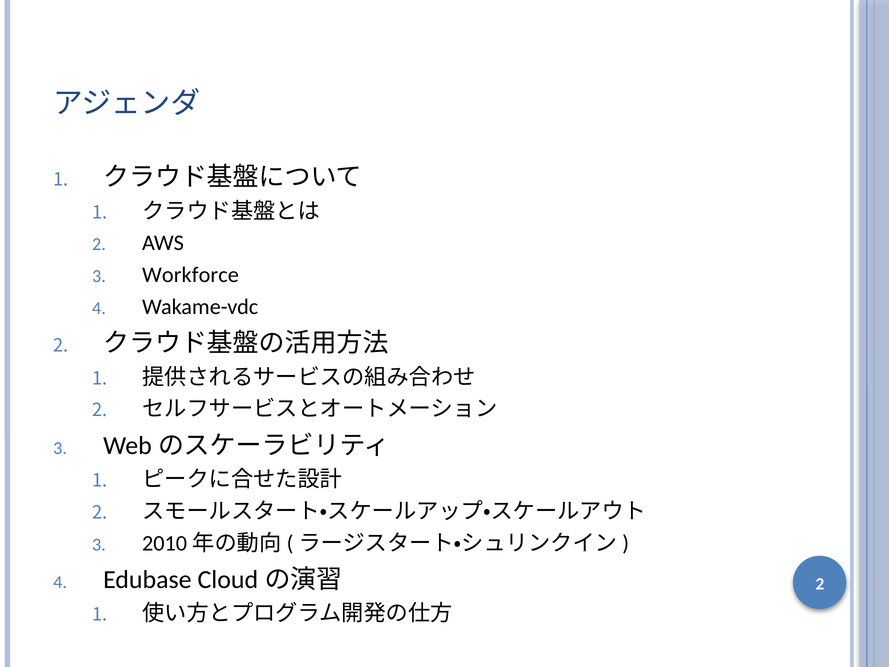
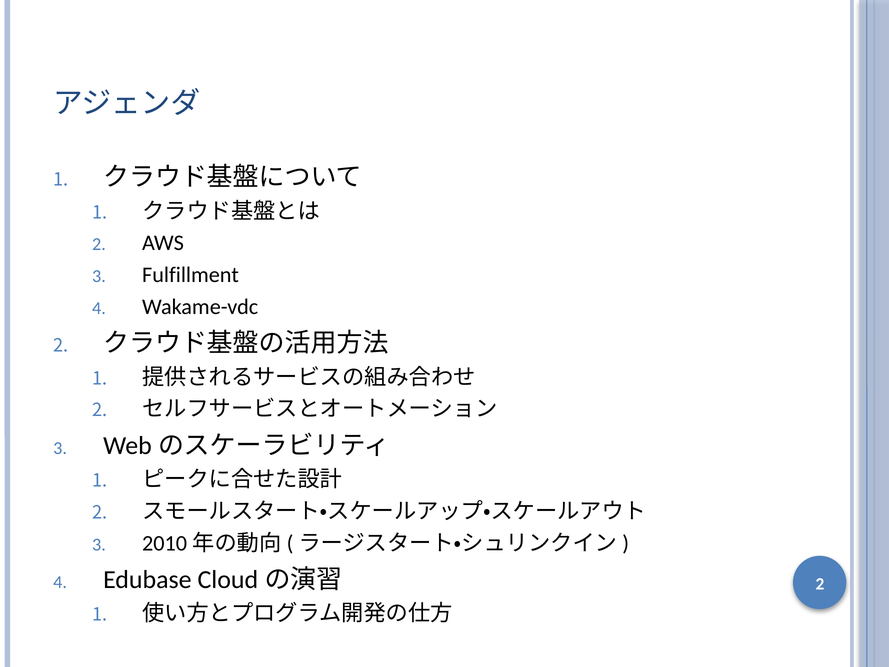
Workforce: Workforce -> Fulfillment (190, 275)
